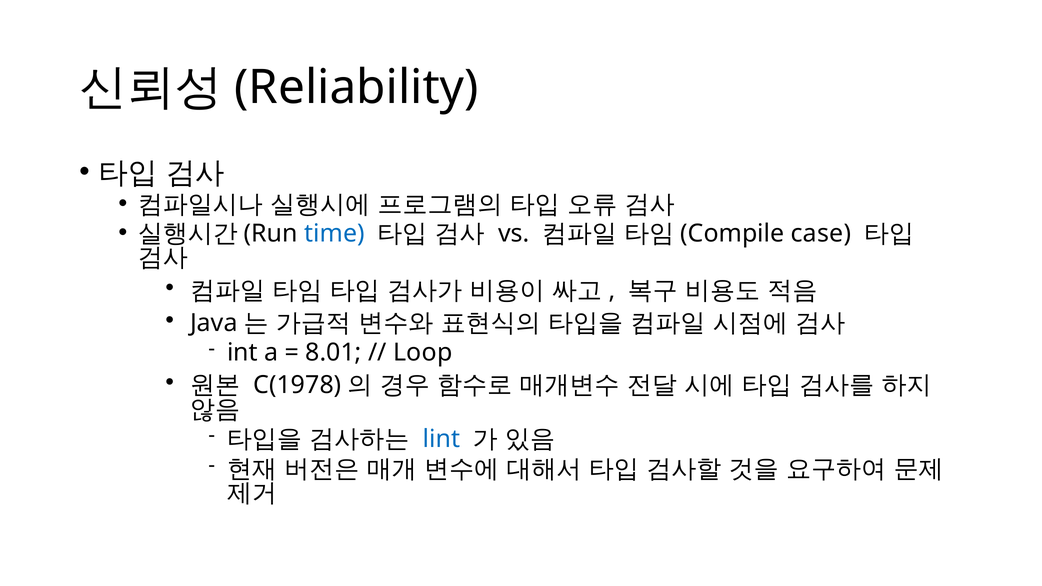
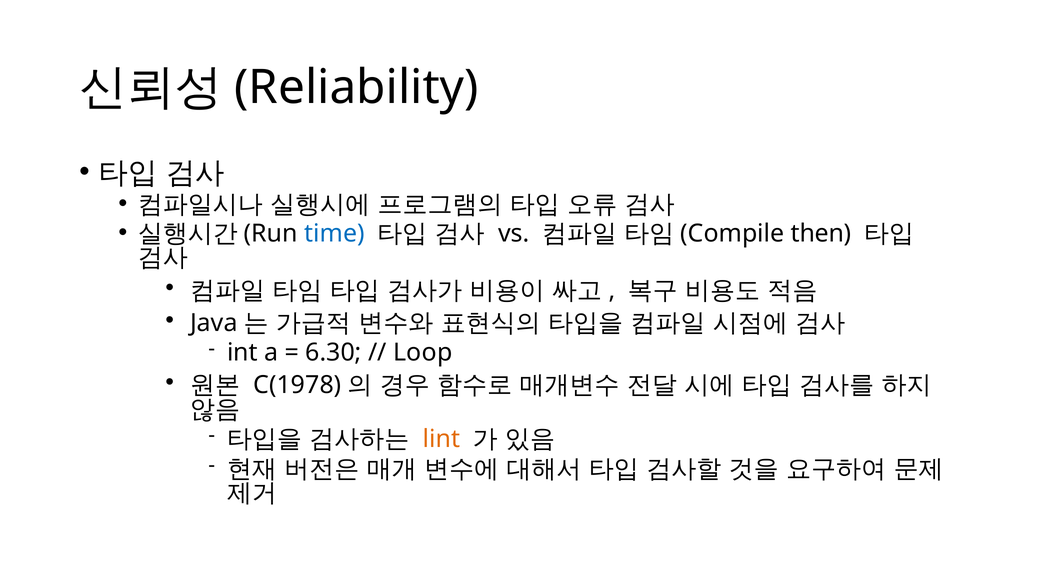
case: case -> then (821, 234)
8.01: 8.01 -> 6.30 (334, 353)
lint colour: blue -> orange (442, 439)
